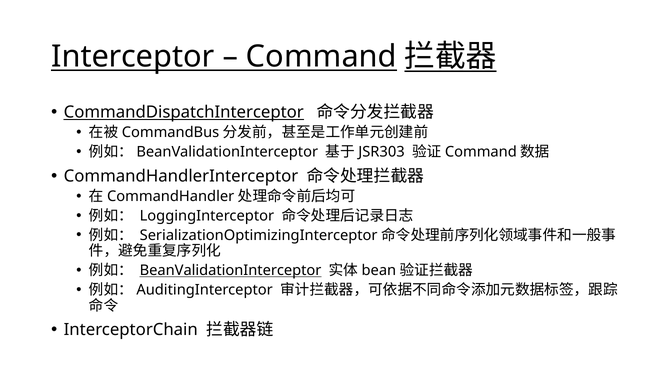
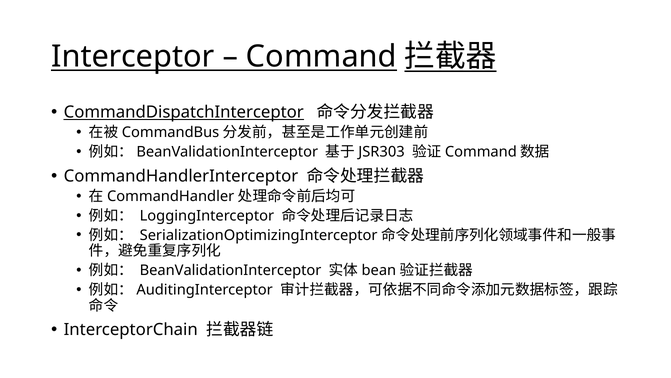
BeanValidationInterceptor underline: present -> none (231, 270)
